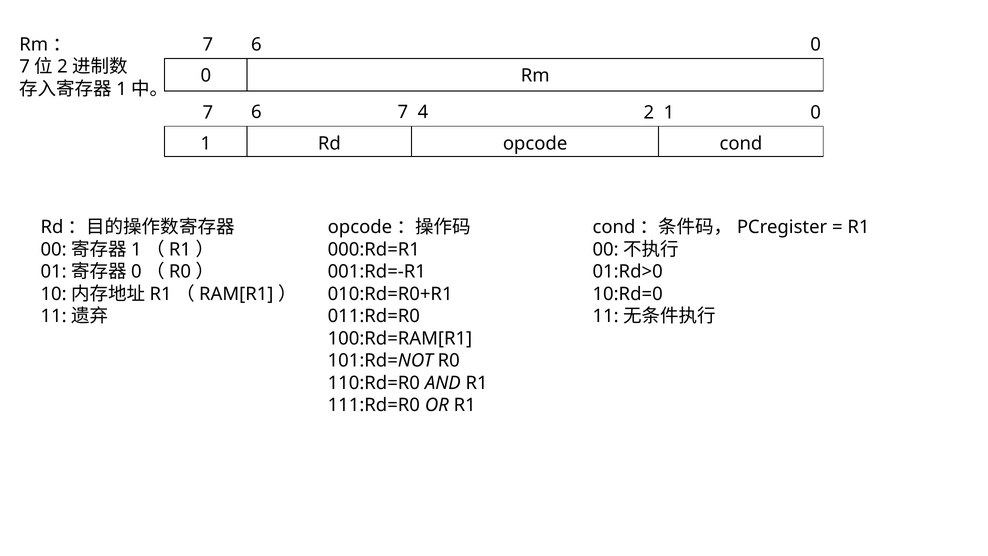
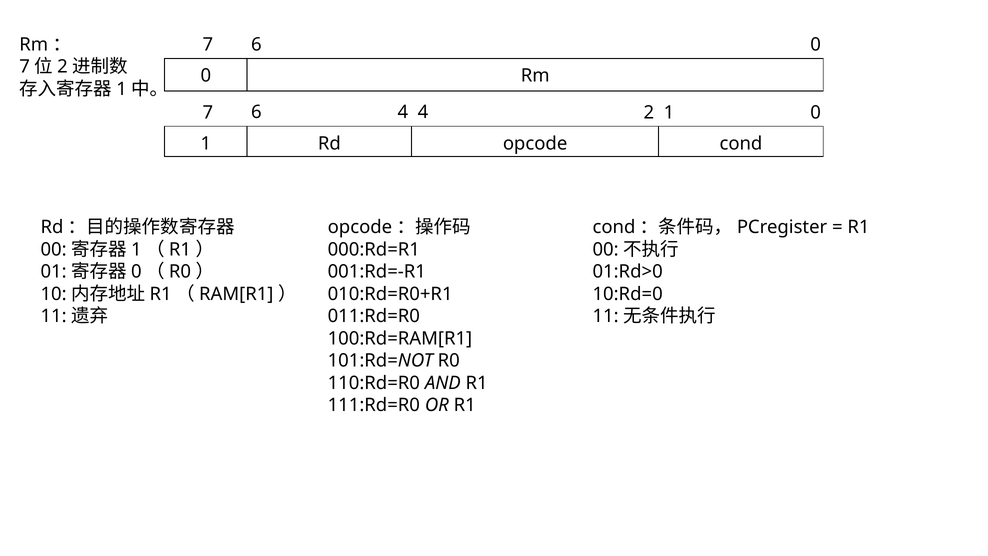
6 7: 7 -> 4 (403, 112)
